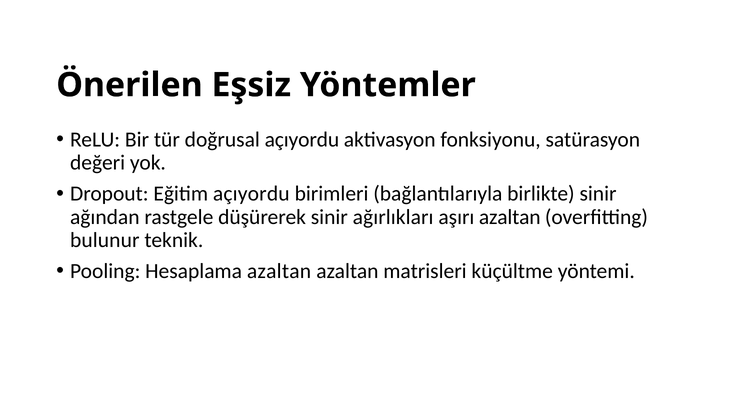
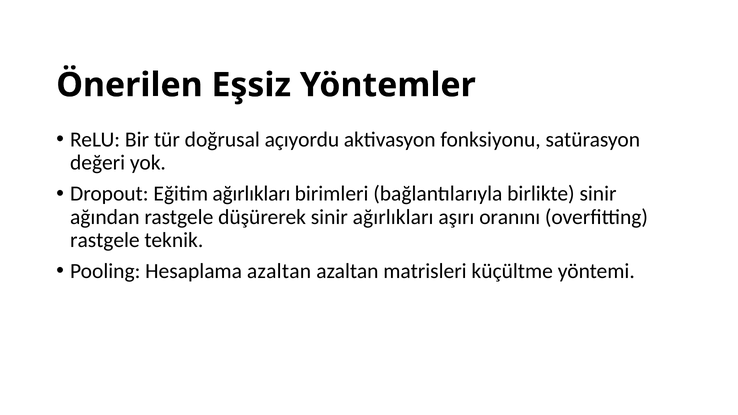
Eğitim açıyordu: açıyordu -> ağırlıkları (251, 194)
aşırı azaltan: azaltan -> oranını (510, 217)
bulunur: bulunur -> rastgele (105, 240)
